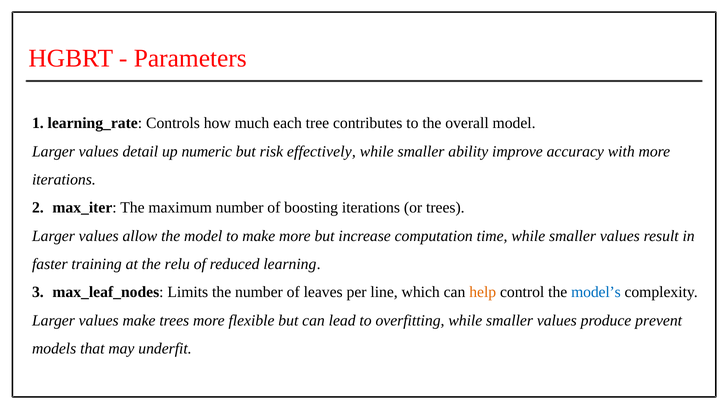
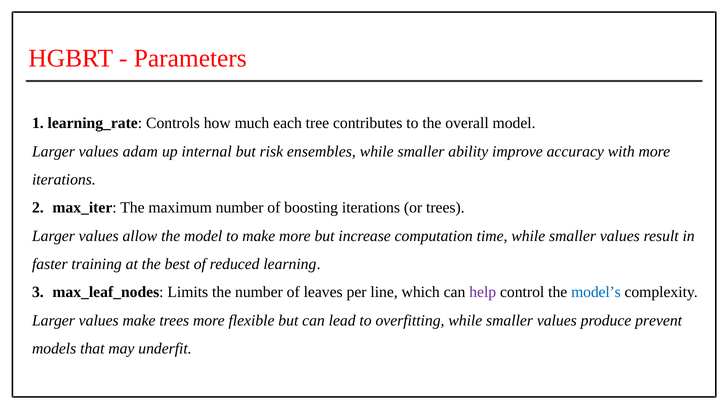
detail: detail -> adam (140, 151)
numeric: numeric -> internal (207, 151)
effectively: effectively -> ensembles (321, 151)
relu: relu -> best (177, 264)
help colour: orange -> purple (483, 292)
